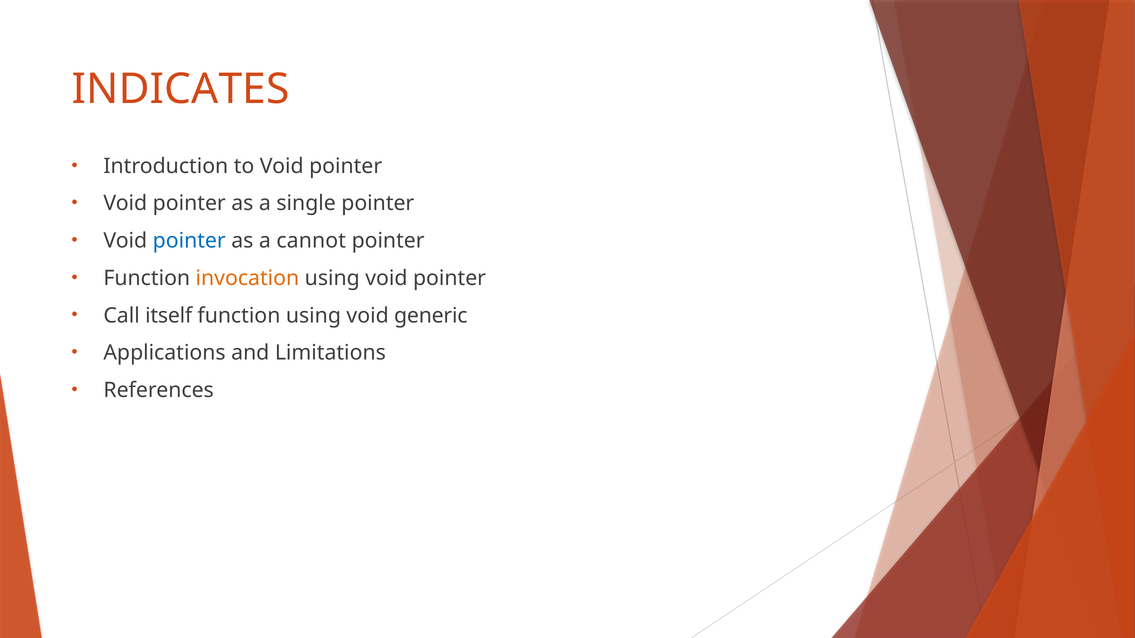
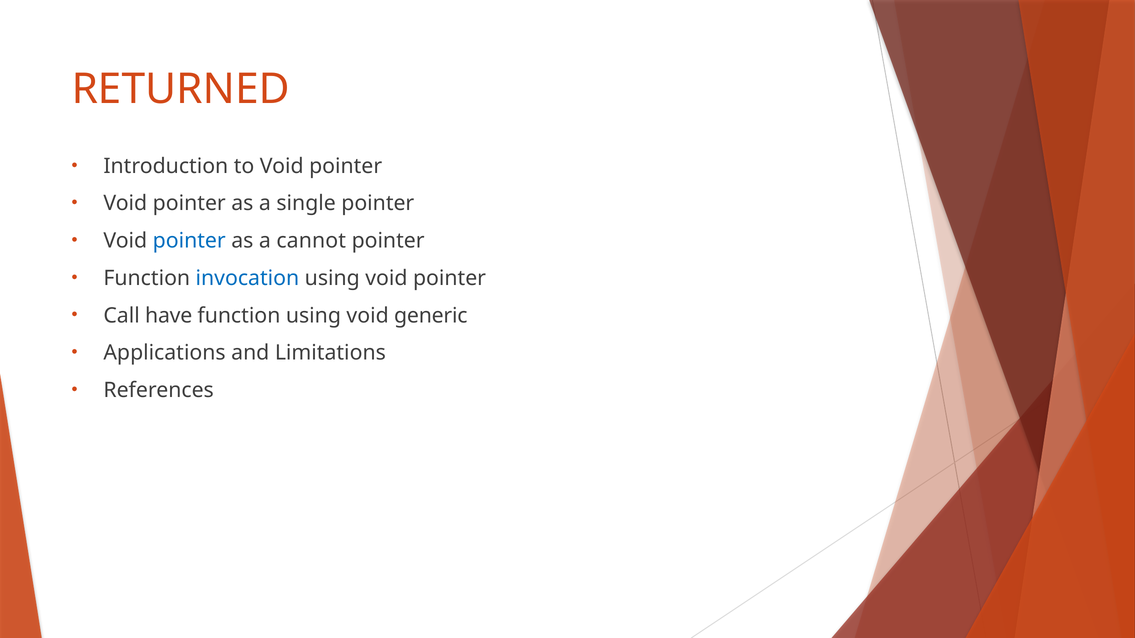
INDICATES: INDICATES -> RETURNED (181, 90)
invocation colour: orange -> blue (247, 278)
itself: itself -> have (169, 316)
